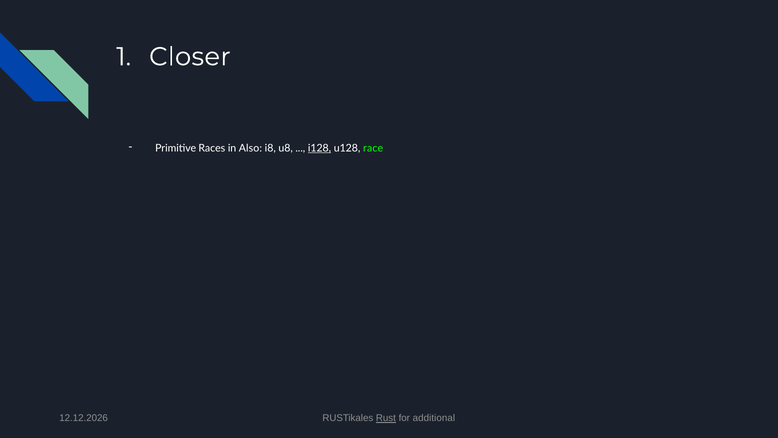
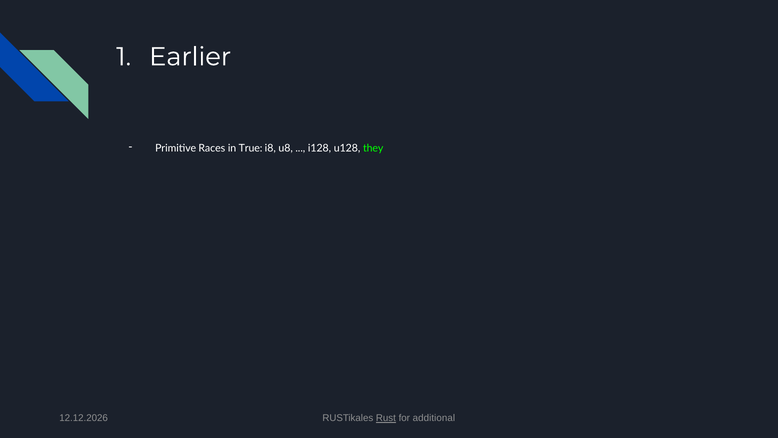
Closer: Closer -> Earlier (190, 57)
Also: Also -> True (251, 148)
i128 underline: present -> none (320, 148)
race: race -> they (373, 148)
